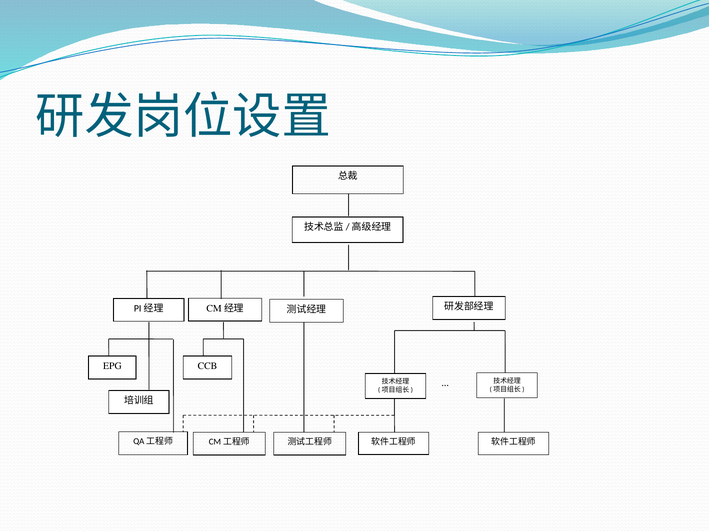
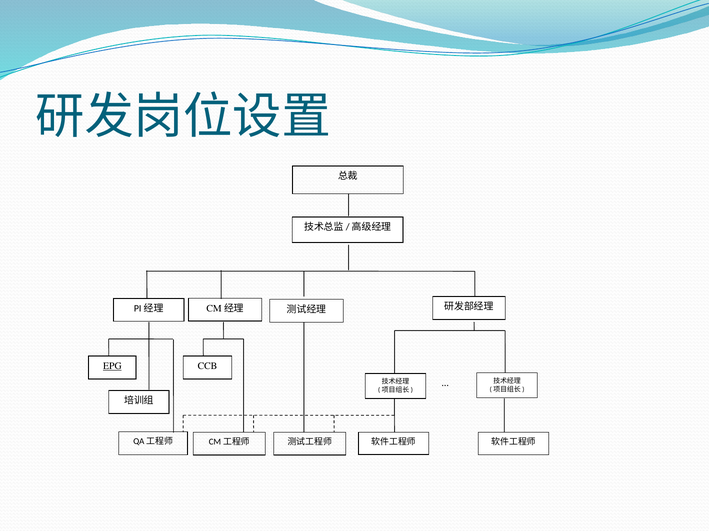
EPG underline: none -> present (112, 367)
